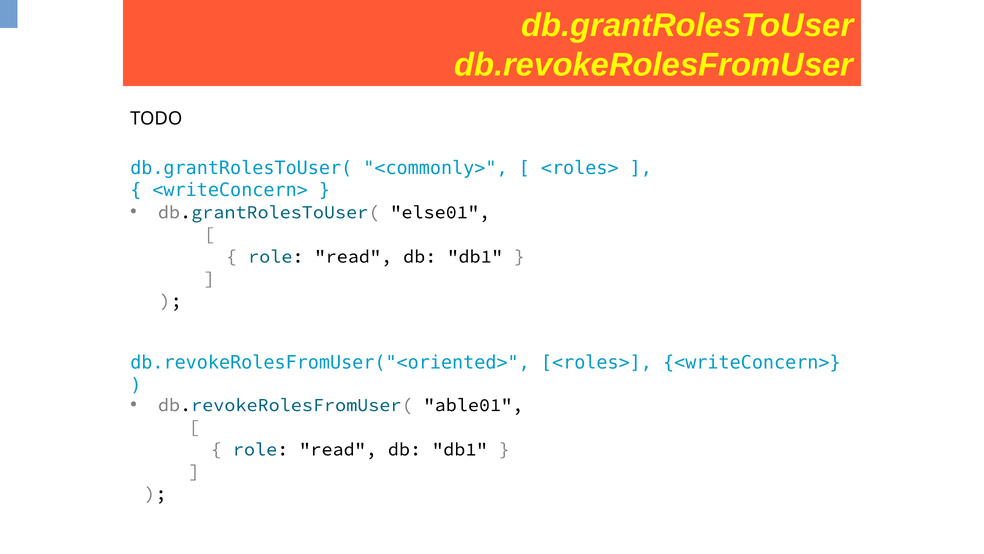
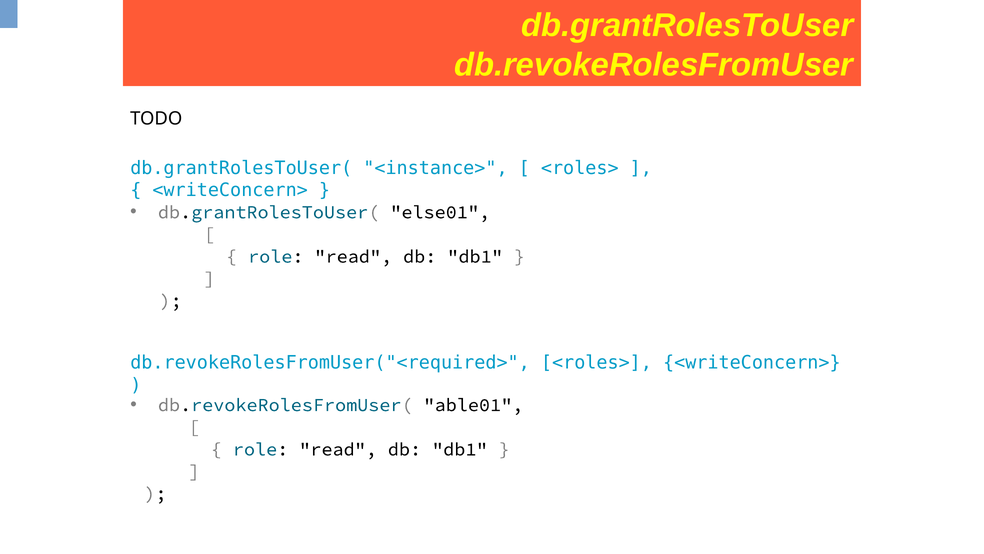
<commonly>: <commonly> -> <instance> (435, 168)
db.revokeRolesFromUser("<oriented>: db.revokeRolesFromUser("<oriented> -> db.revokeRolesFromUser("<required> (330, 362)
